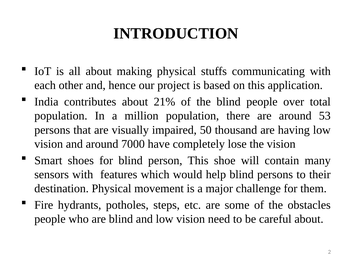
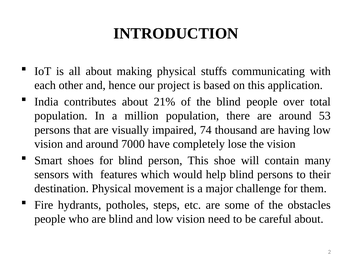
50: 50 -> 74 (206, 130)
